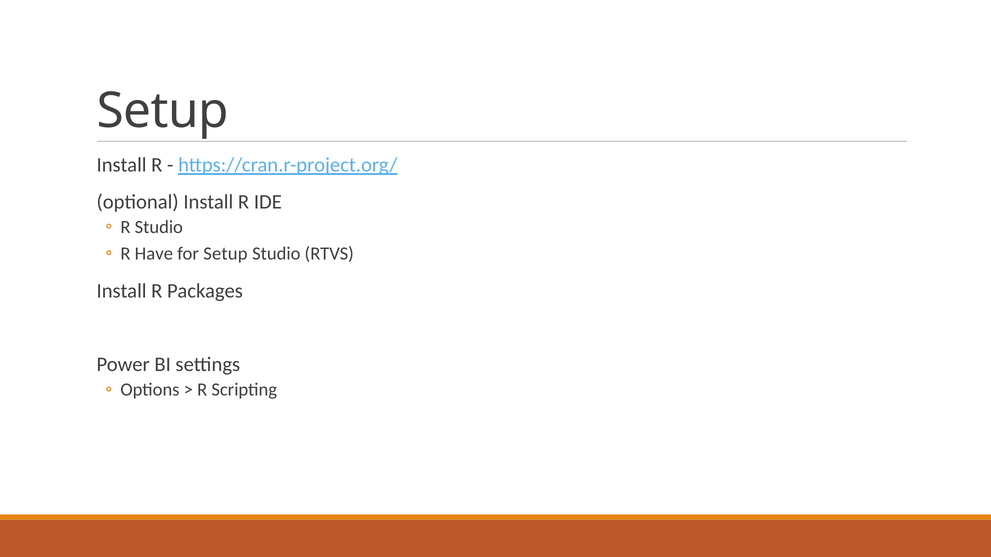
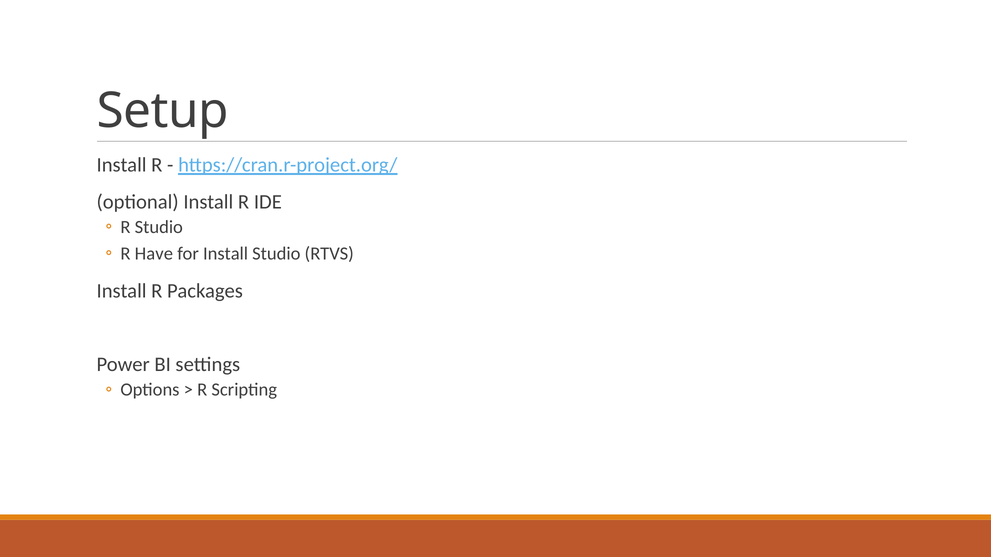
for Setup: Setup -> Install (226, 254)
